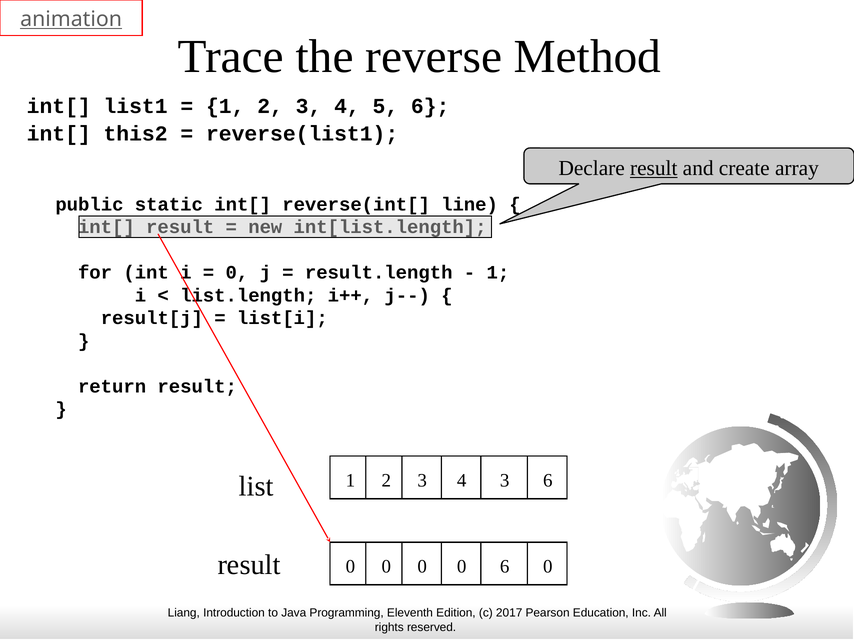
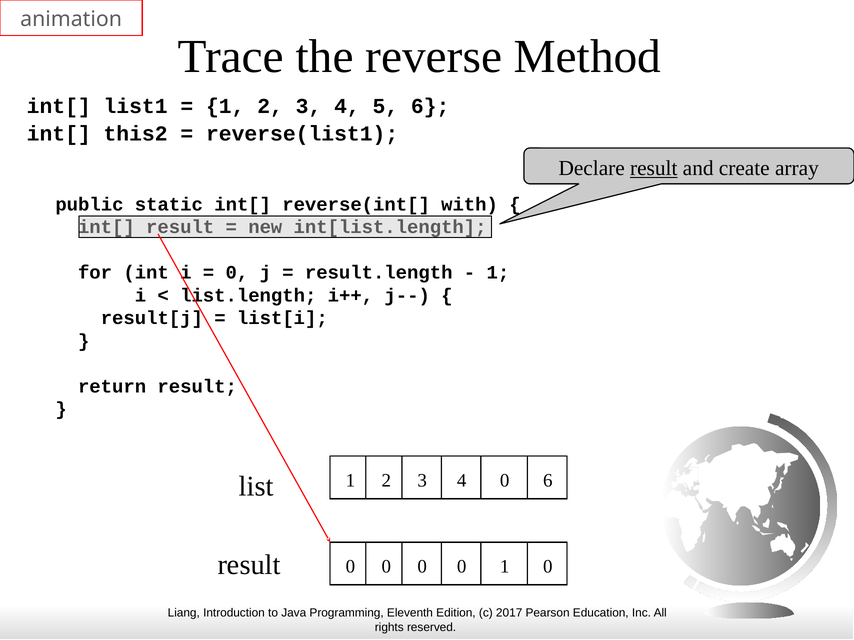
animation underline: present -> none (71, 19)
line: line -> with (470, 205)
4 3: 3 -> 0 (505, 481)
0 6: 6 -> 1 (505, 567)
